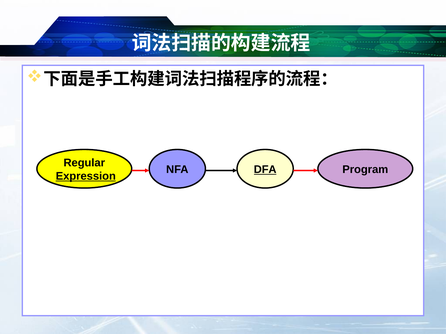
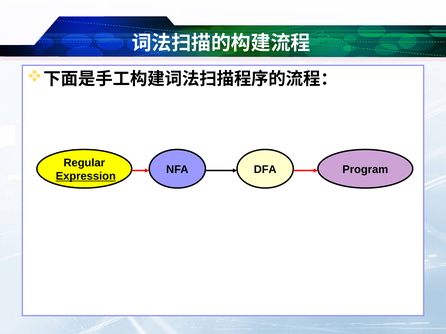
DFA underline: present -> none (265, 170)
